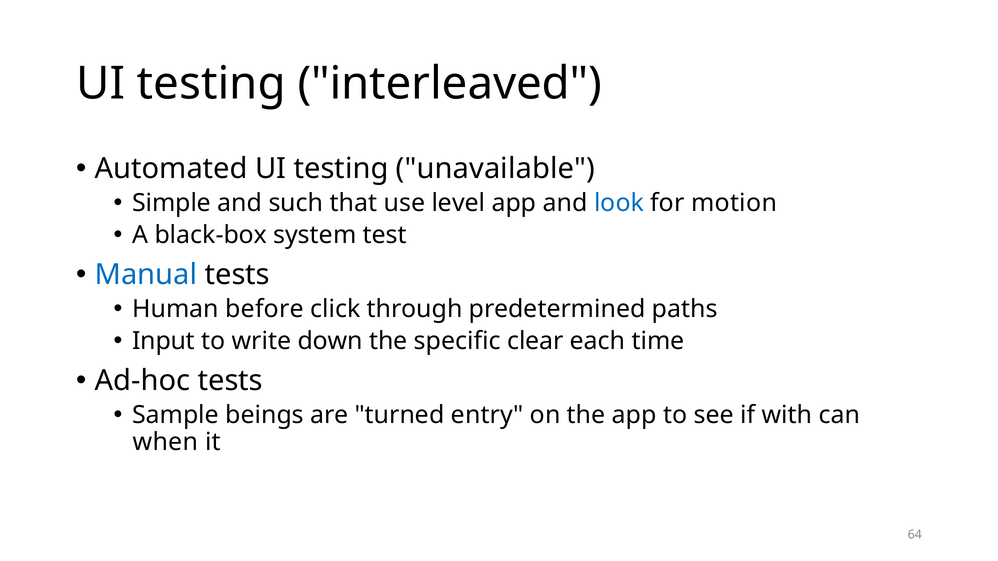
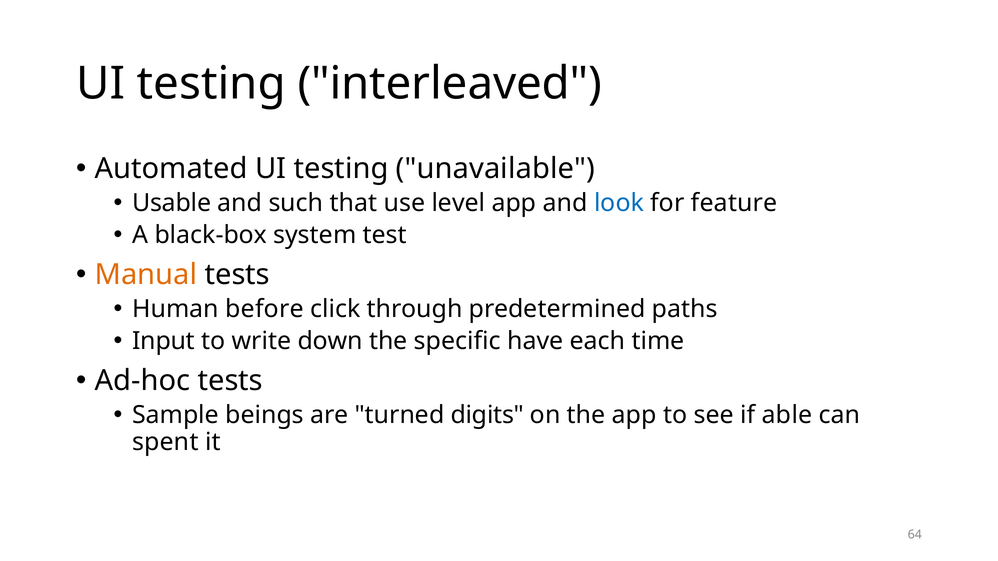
Simple: Simple -> Usable (172, 203)
motion: motion -> feature (734, 203)
Manual colour: blue -> orange (146, 275)
clear: clear -> have (535, 341)
entry: entry -> digits (487, 415)
with: with -> able (787, 415)
when: when -> spent (165, 442)
